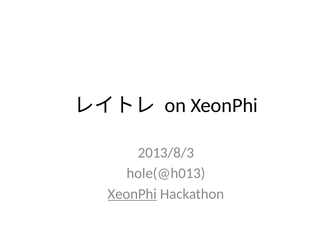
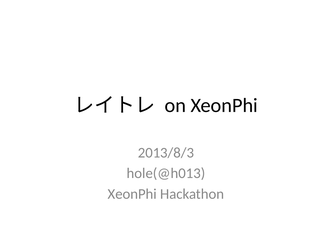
XeonPhi underline: present -> none (132, 194)
